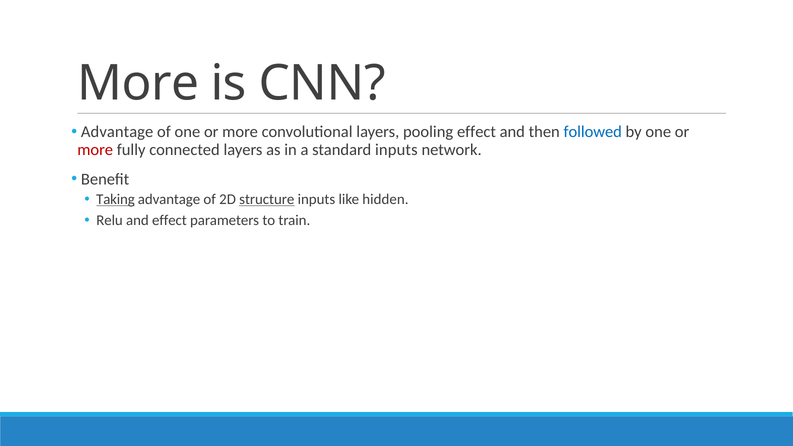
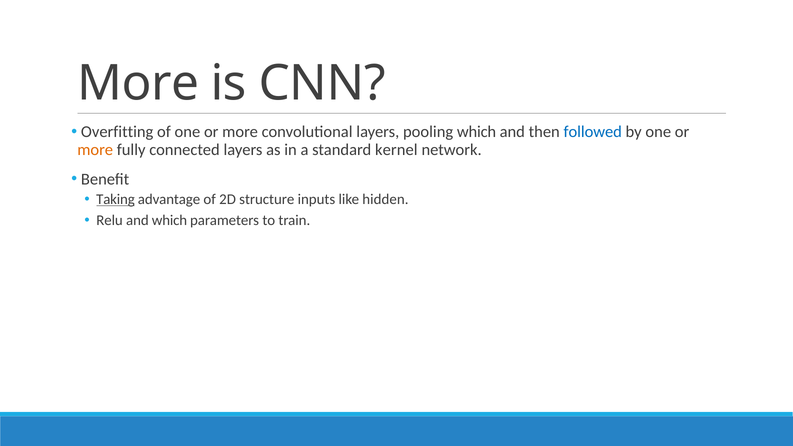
Advantage: Advantage -> Overfitting (117, 132)
pooling effect: effect -> which (477, 132)
more colour: red -> orange (95, 150)
standard inputs: inputs -> kernel (396, 150)
structure underline: present -> none (267, 199)
and effect: effect -> which (169, 220)
